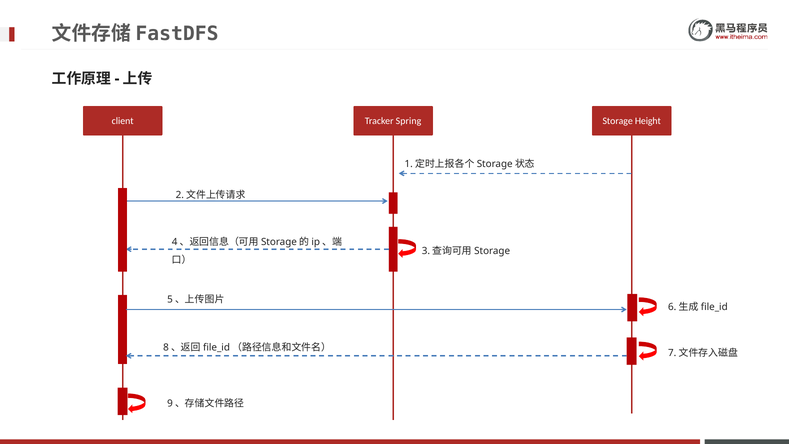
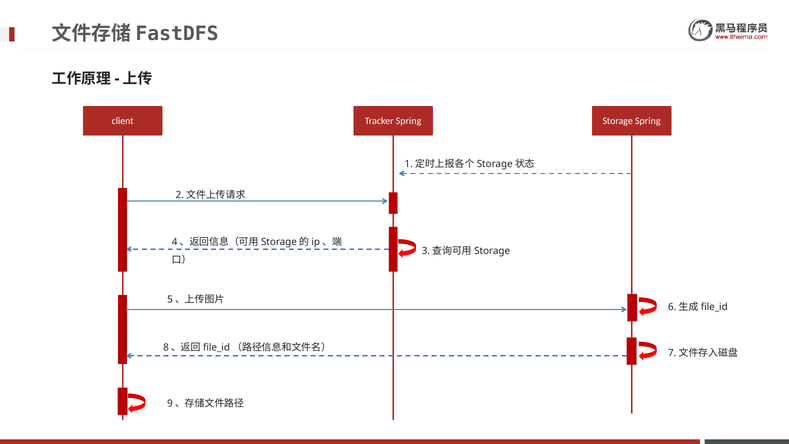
Storage Height: Height -> Spring (648, 121)
